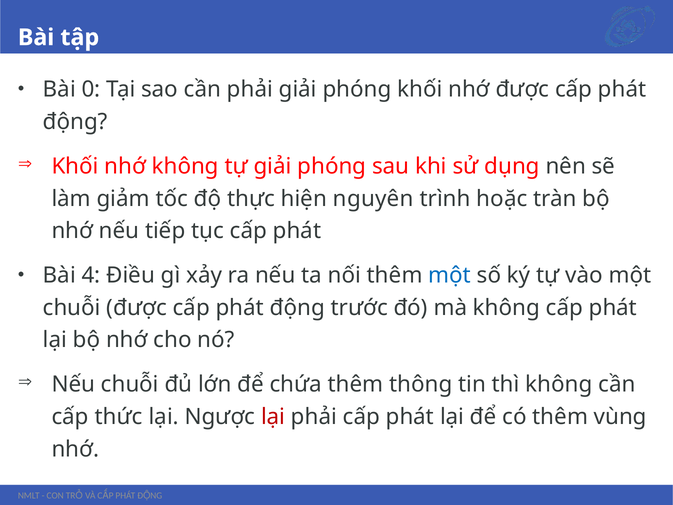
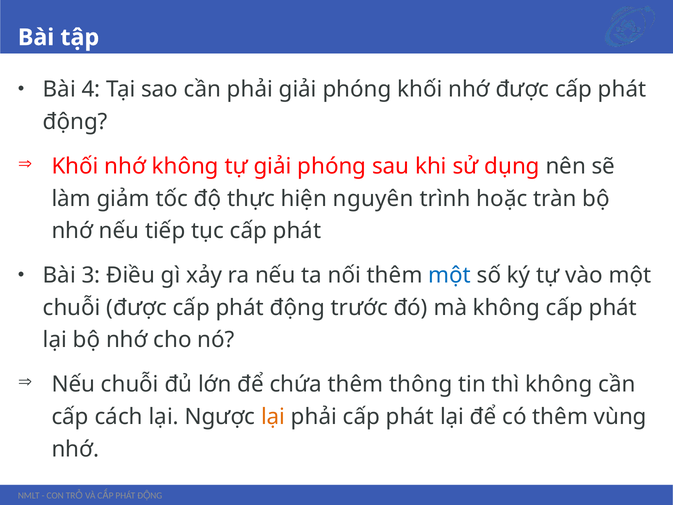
0: 0 -> 4 (91, 89)
4: 4 -> 3 (91, 275)
thức: thức -> cách (119, 417)
lại colour: red -> orange (273, 417)
